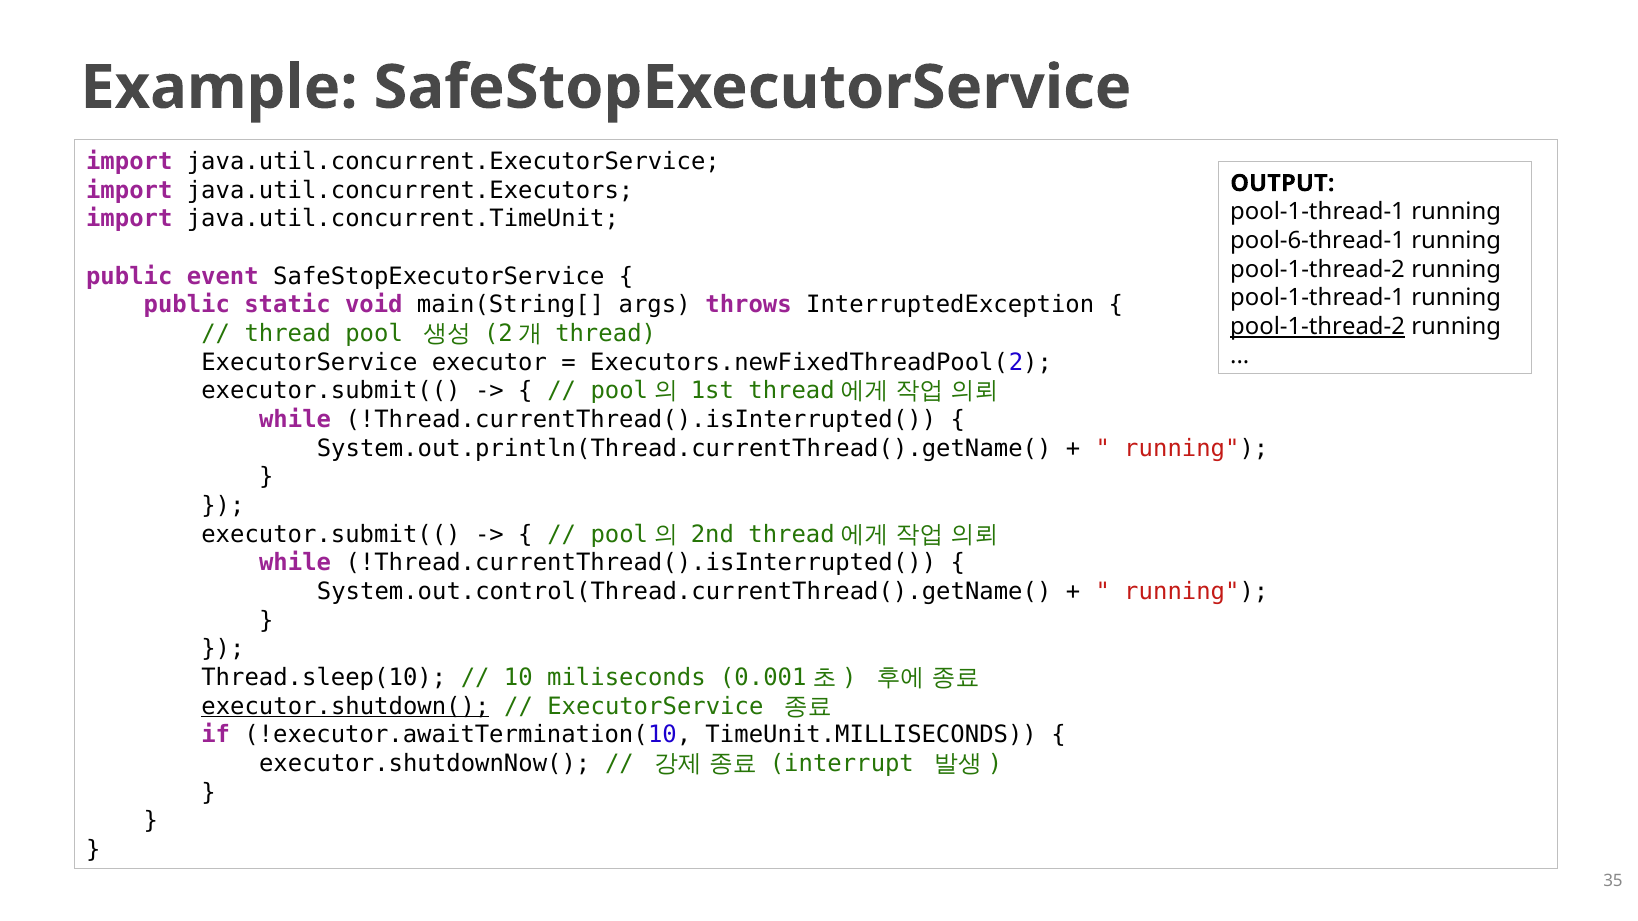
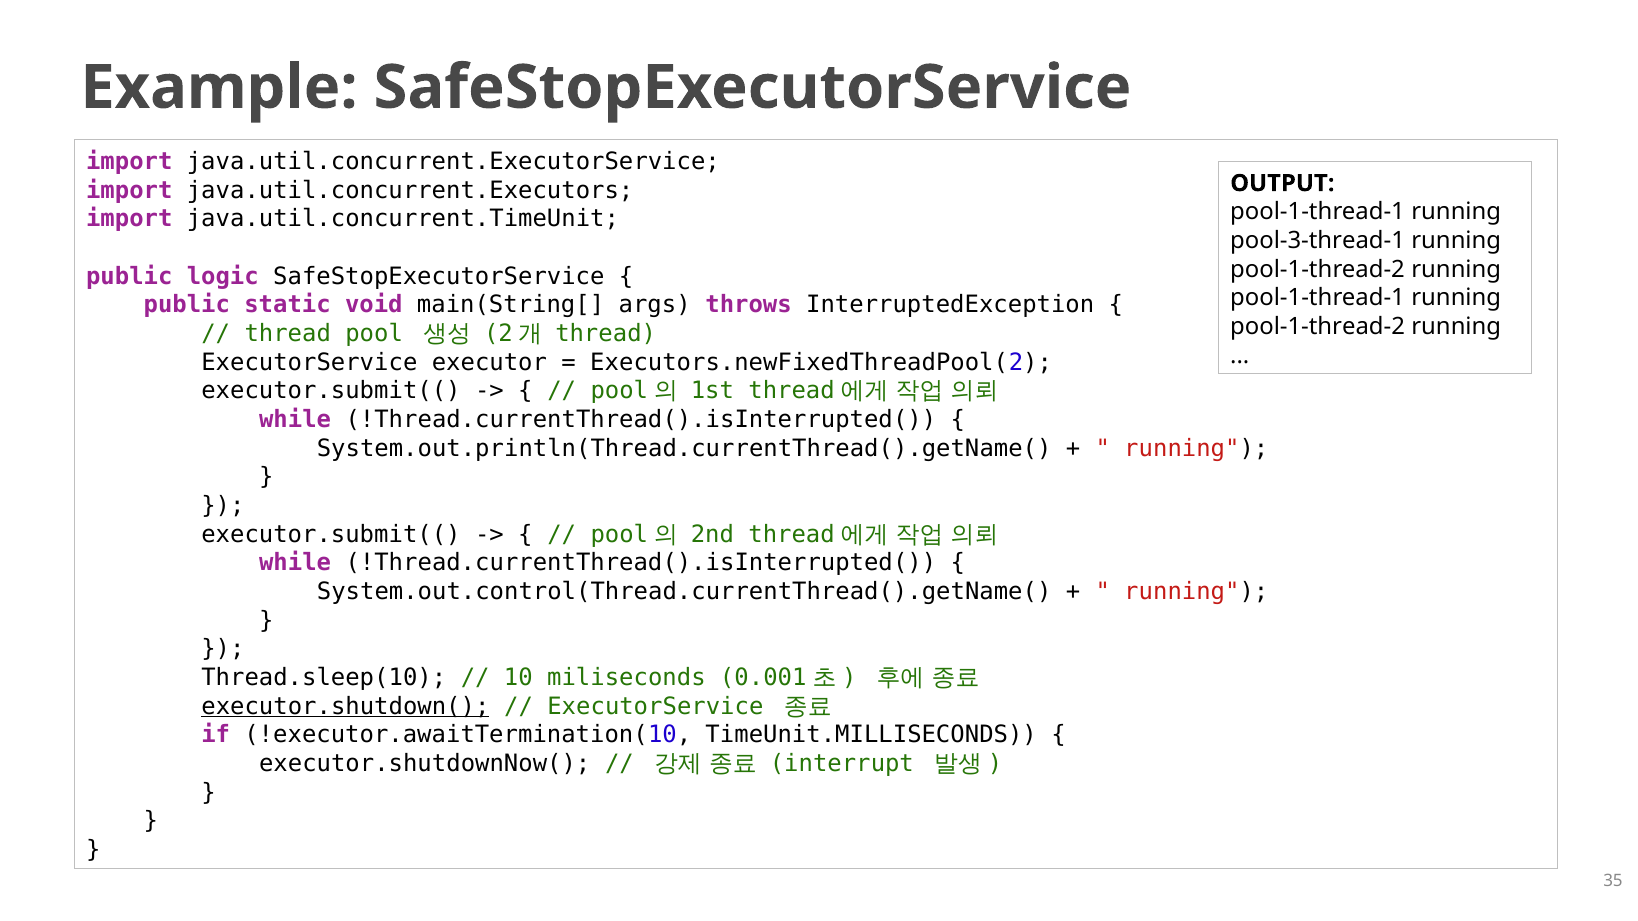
pool-6-thread-1: pool-6-thread-1 -> pool-3-thread-1 (1318, 241)
event: event -> logic (223, 276)
pool-1-thread-2 underline: present -> none (1318, 327)
